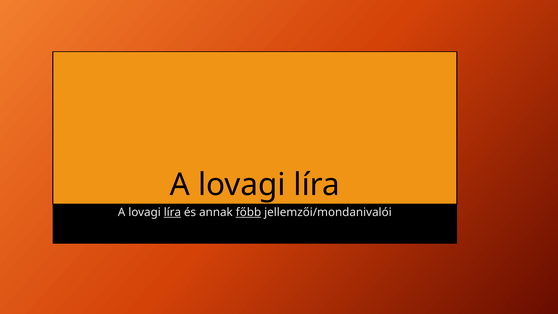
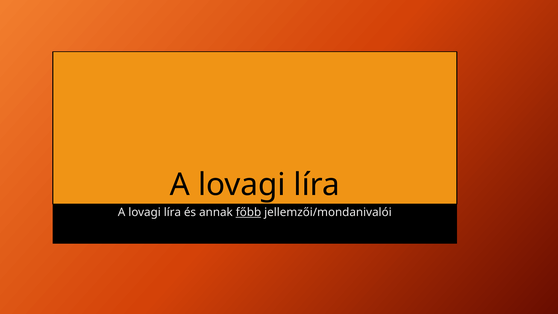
líra underline: present -> none (172, 212)
